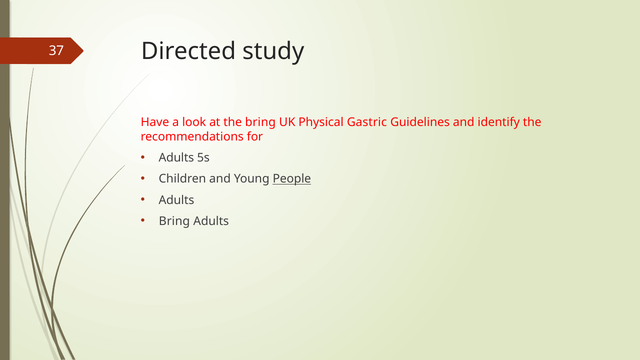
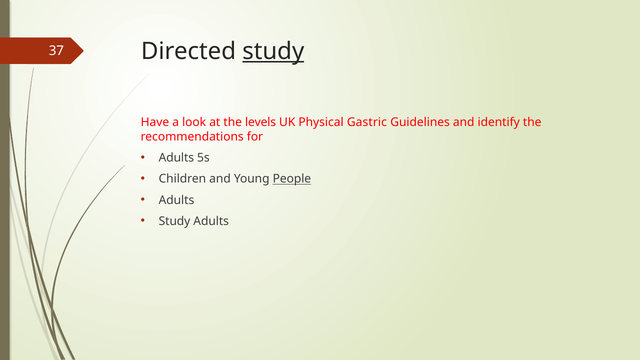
study underline: none -> present (273, 51)
the bring: bring -> levels (261, 122)
Bring: Bring -> Study (175, 221)
